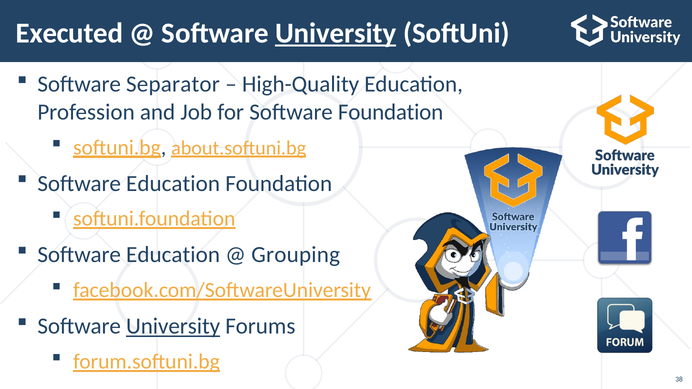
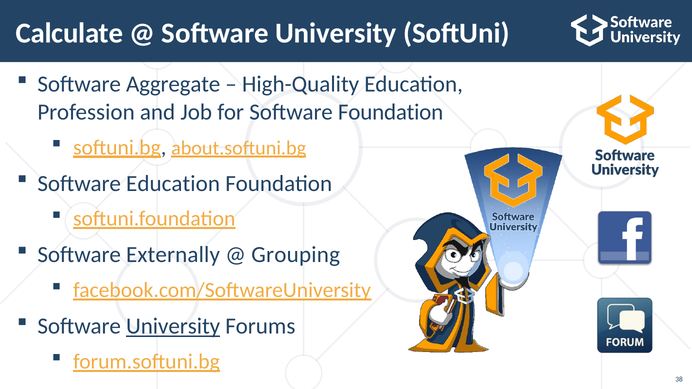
Executed: Executed -> Calculate (69, 33)
University underline: present -> none (336, 33)
Separator: Separator -> Aggregate (173, 84)
Education: Education -> Externally (173, 255)
